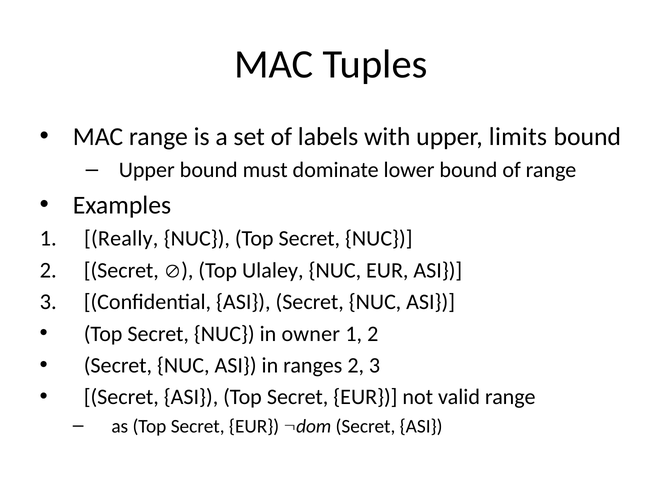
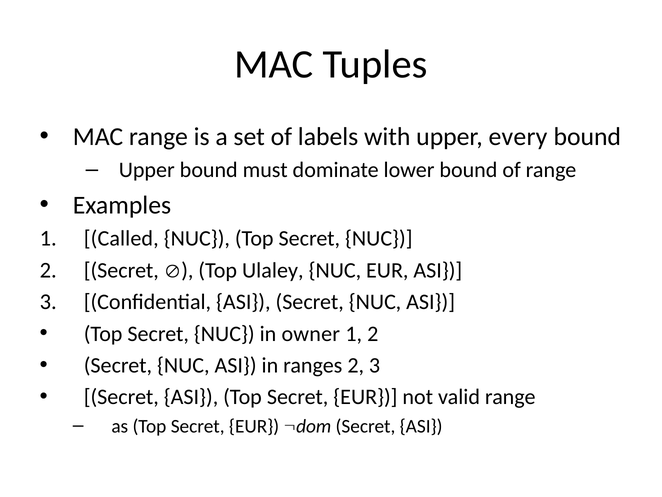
limits: limits -> every (518, 136)
Really: Really -> Called (121, 238)
